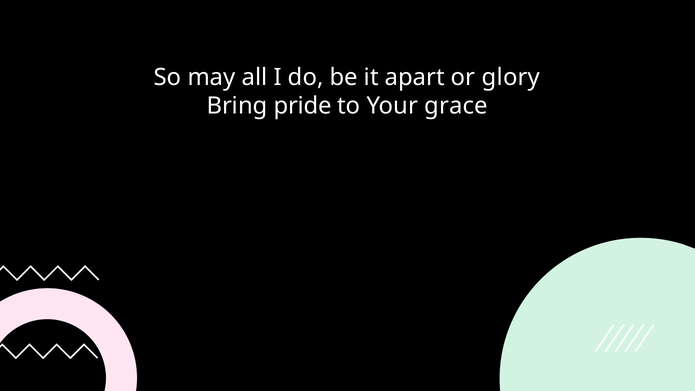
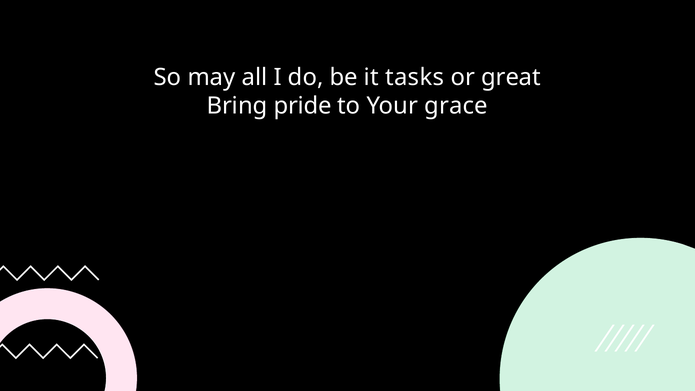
apart: apart -> tasks (415, 77)
glory: glory -> great (511, 77)
